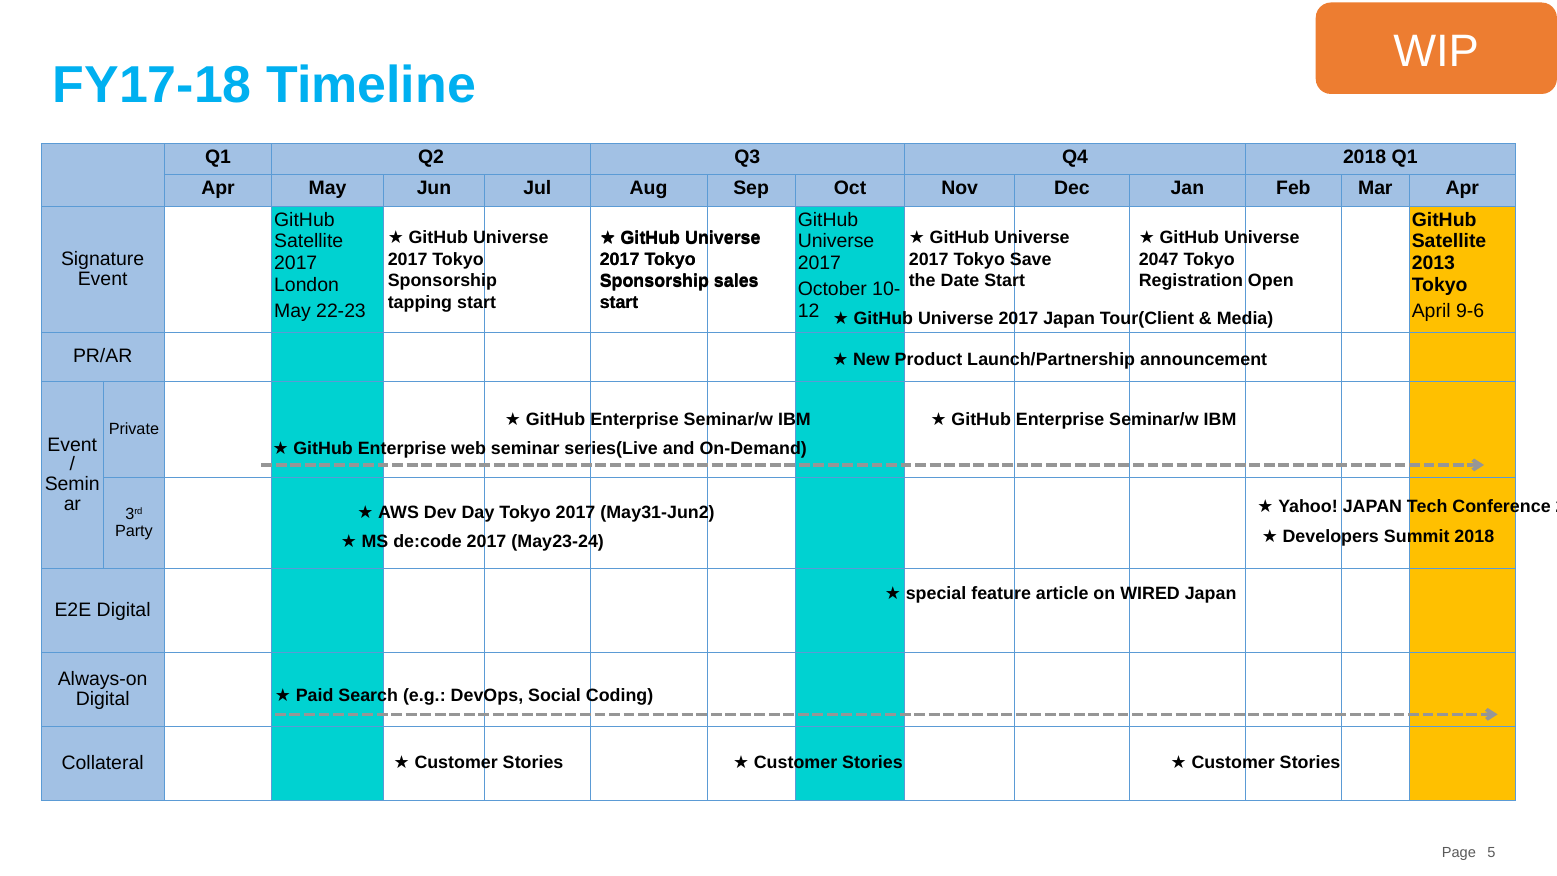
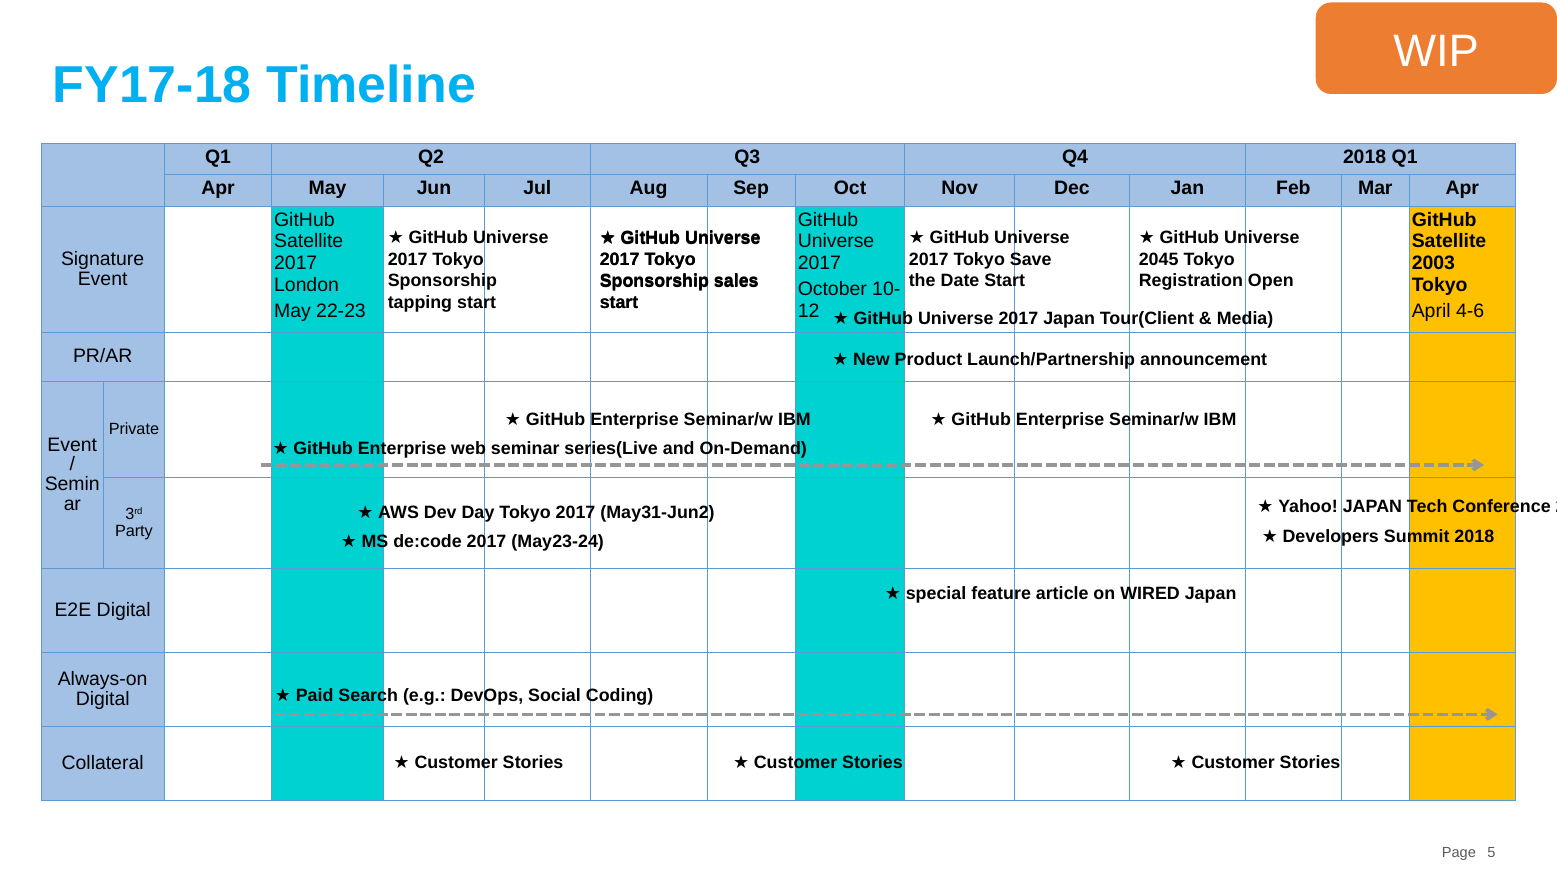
2047: 2047 -> 2045 (1159, 259)
2013: 2013 -> 2003 (1433, 263)
9-6: 9-6 -> 4-6 (1470, 311)
